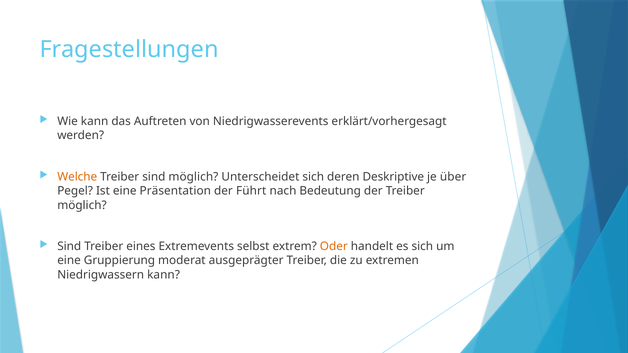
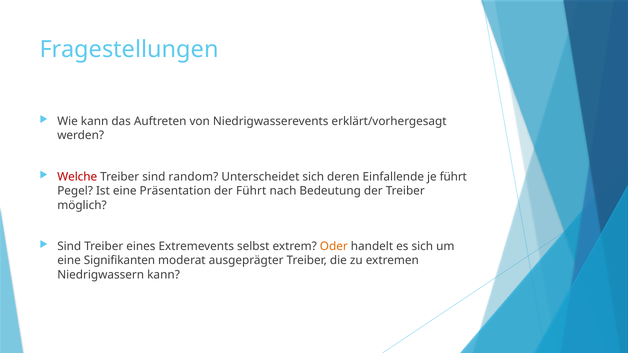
Welche colour: orange -> red (77, 177)
sind möglich: möglich -> random (193, 177)
Deskriptive: Deskriptive -> Einfallende (393, 177)
je über: über -> führt (453, 177)
Gruppierung: Gruppierung -> Signifikanten (120, 261)
